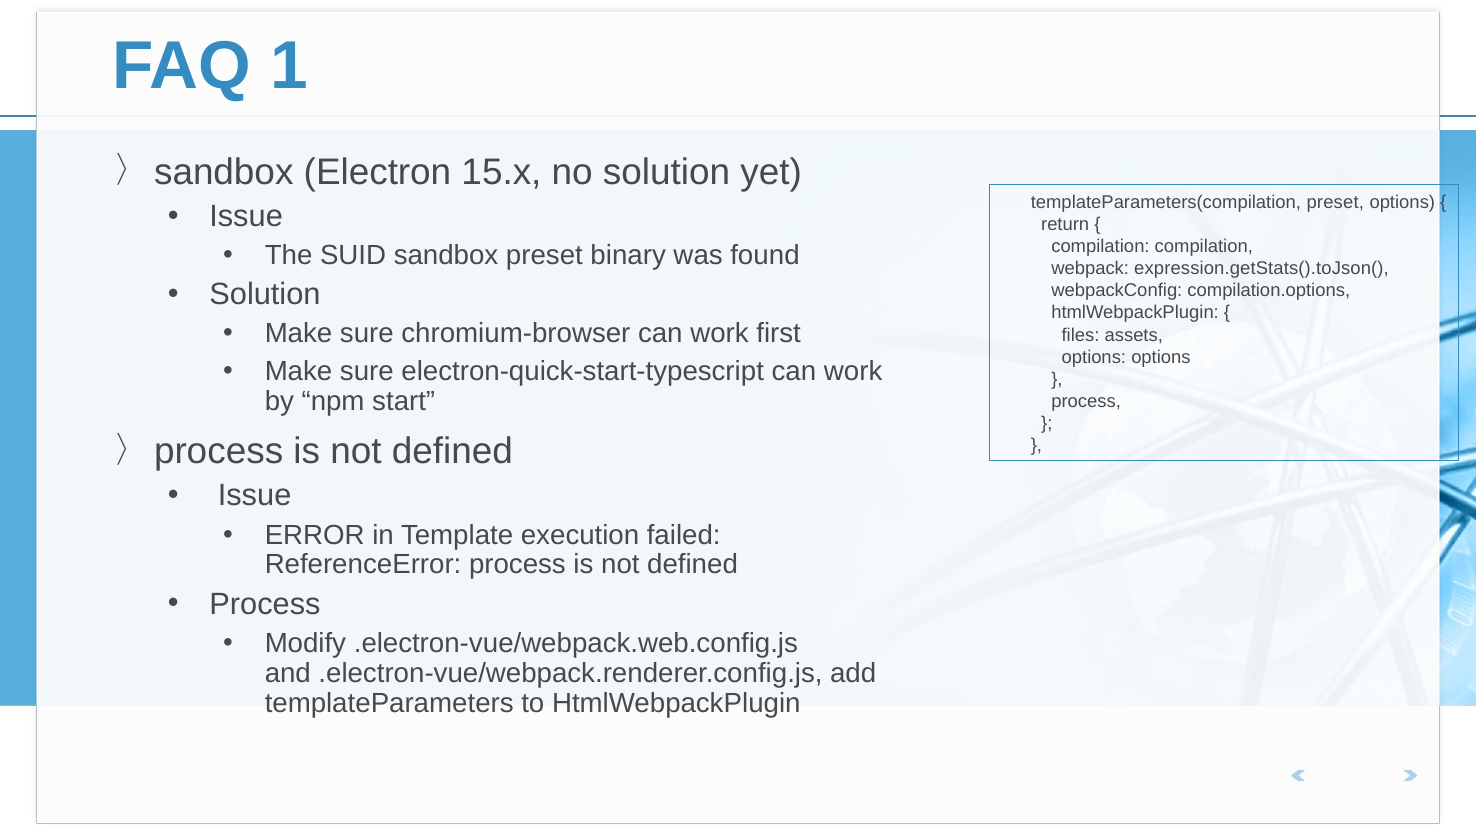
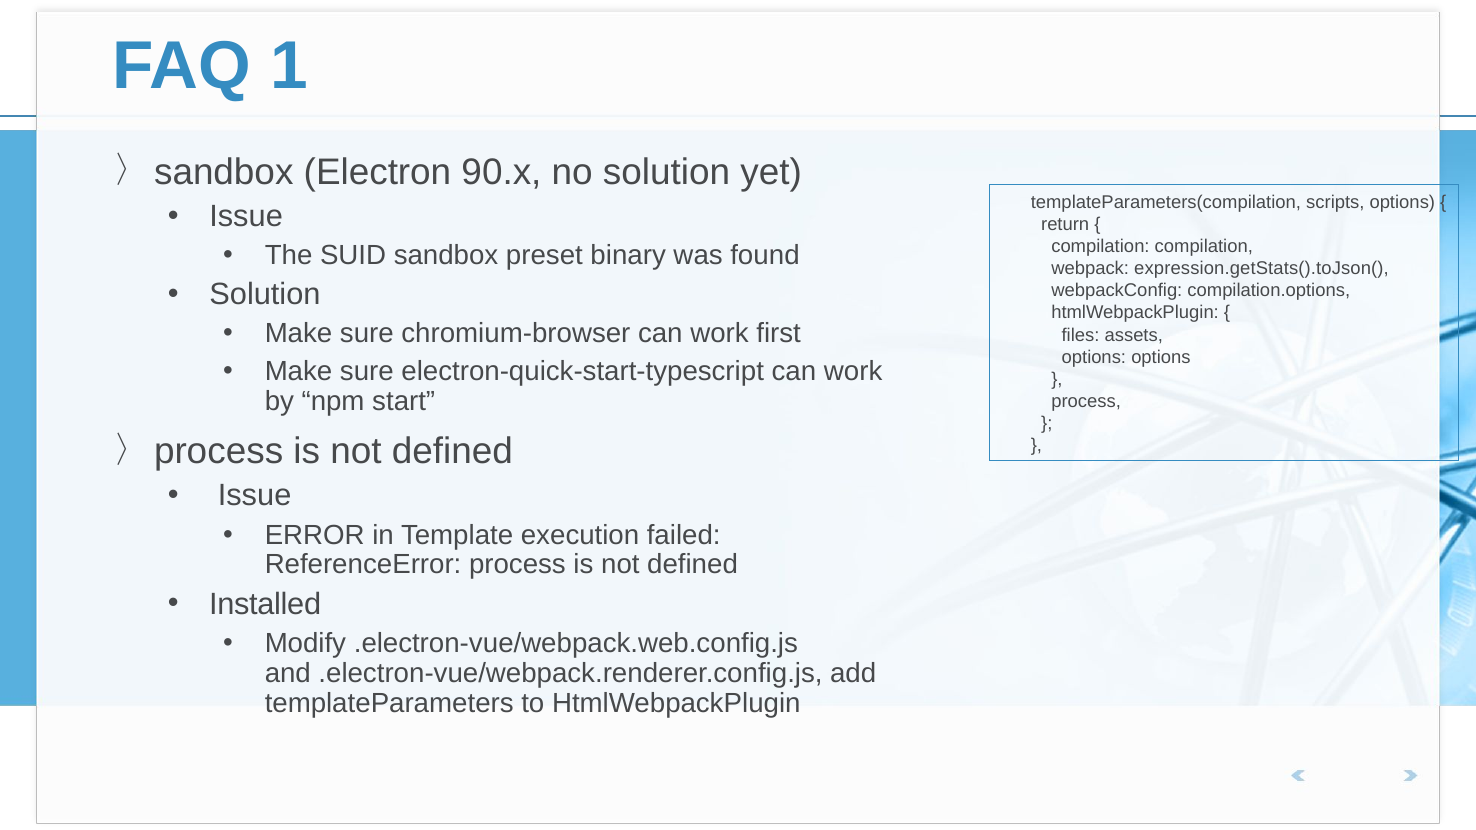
15.x: 15.x -> 90.x (501, 172)
templateParameters(compilation preset: preset -> scripts (1335, 202)
Process: Process -> Installed (265, 604)
